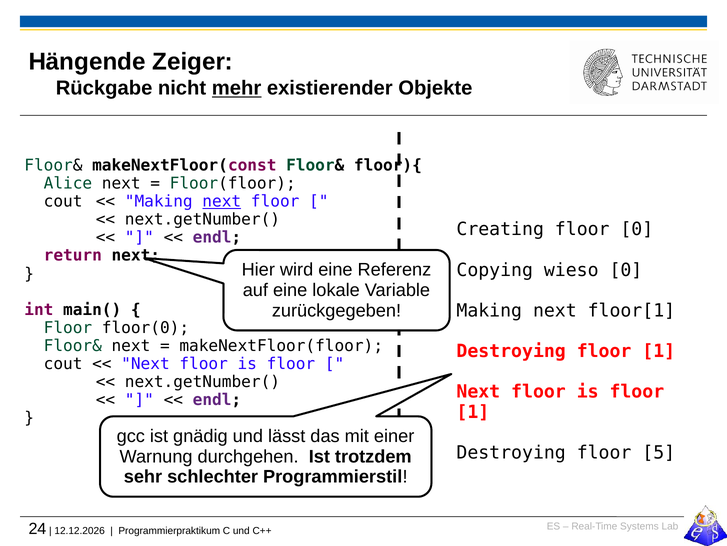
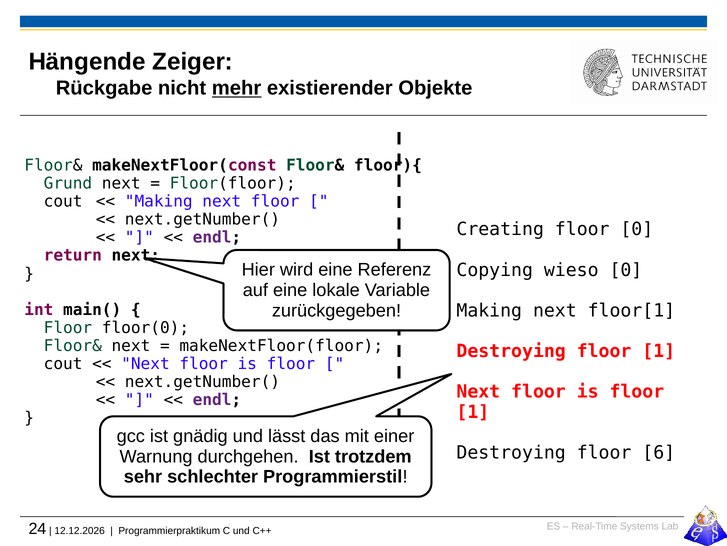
Alice: Alice -> Grund (68, 183)
next underline: present -> none (222, 201)
5: 5 -> 6 (659, 452)
